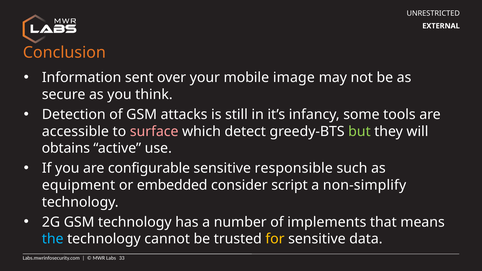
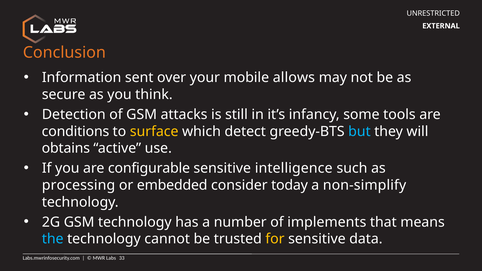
image: image -> allows (294, 78)
accessible: accessible -> conditions (75, 131)
surface colour: pink -> yellow (154, 131)
but colour: light green -> light blue (359, 131)
responsible: responsible -> intelligence (294, 168)
equipment: equipment -> processing (79, 185)
script: script -> today (290, 185)
